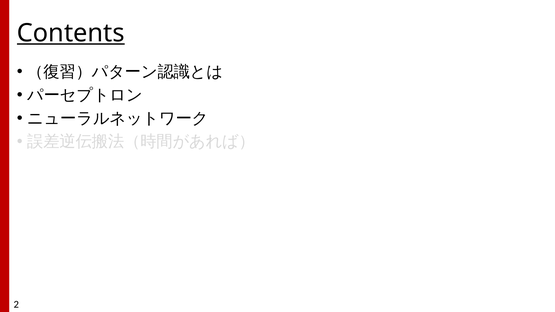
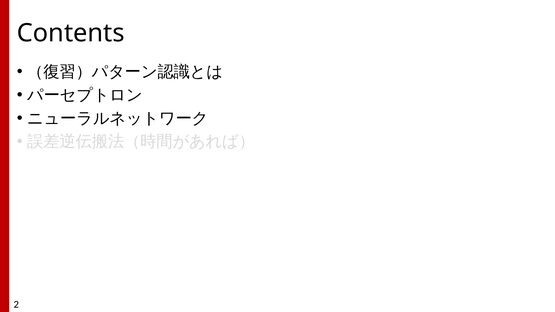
Contents underline: present -> none (71, 33)
